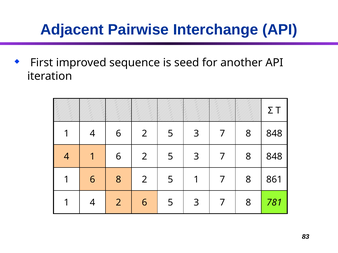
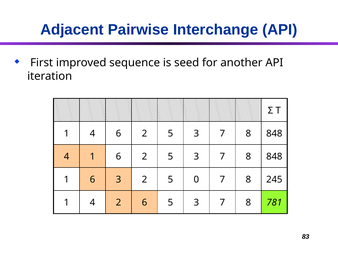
6 8: 8 -> 3 (118, 180)
5 1: 1 -> 0 (196, 180)
861: 861 -> 245 (274, 180)
